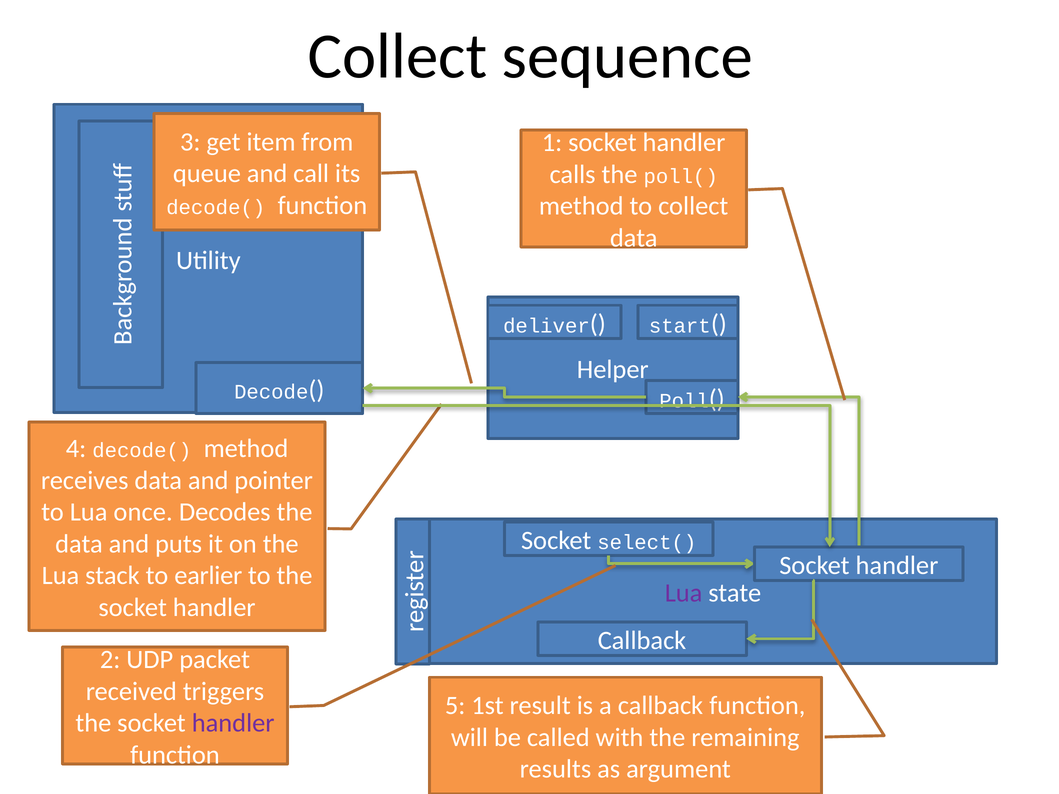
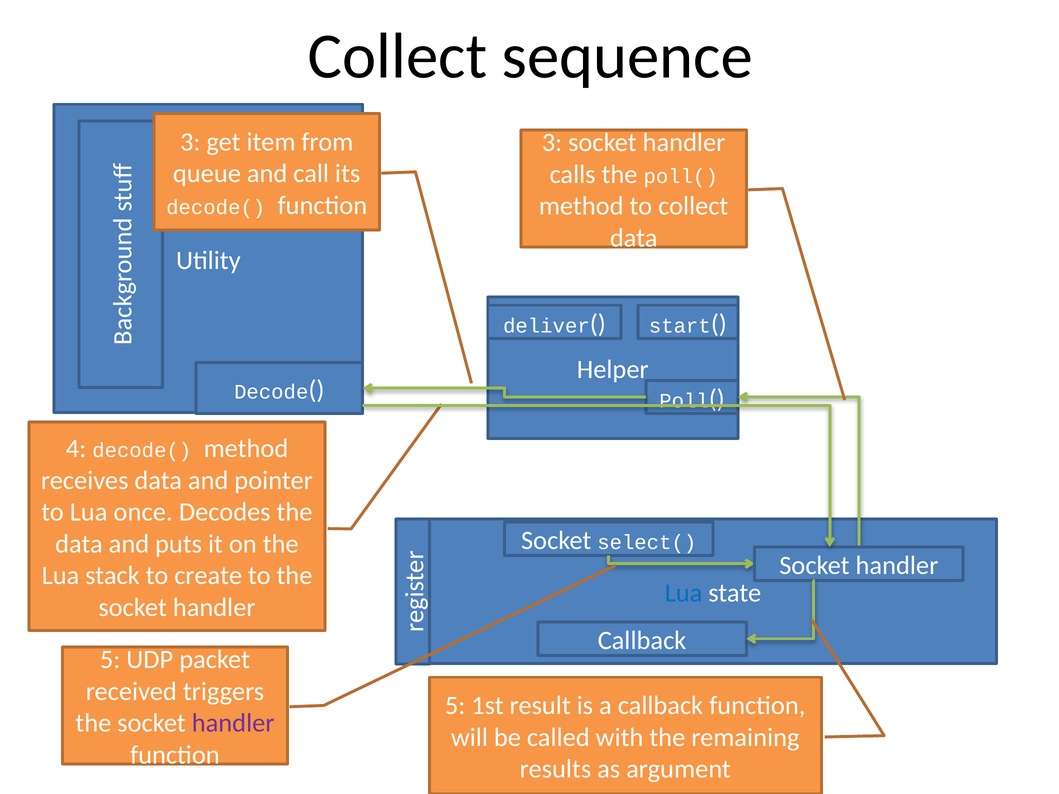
1: 1 -> 3 (552, 143)
to earlier: earlier -> create (208, 576)
Lua colour: purple -> blue (684, 593)
2: 2 -> 5 (110, 660)
